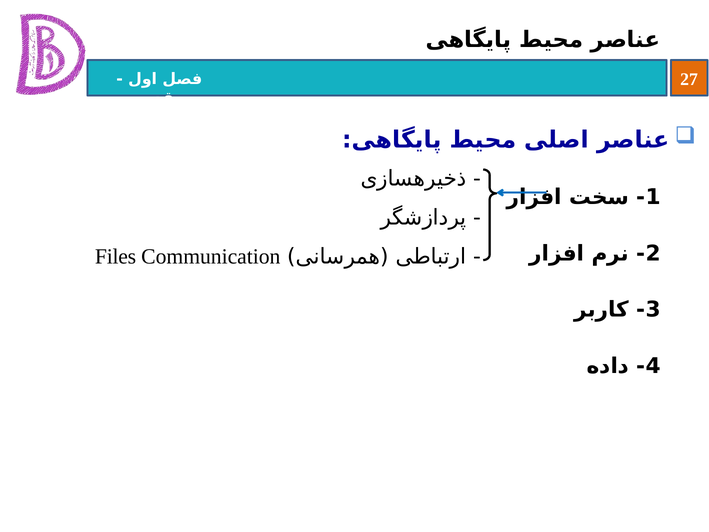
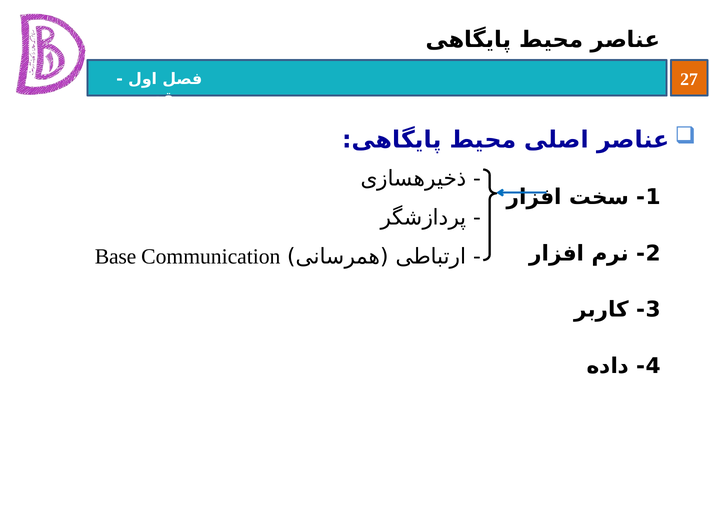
Files: Files -> Base (116, 256)
